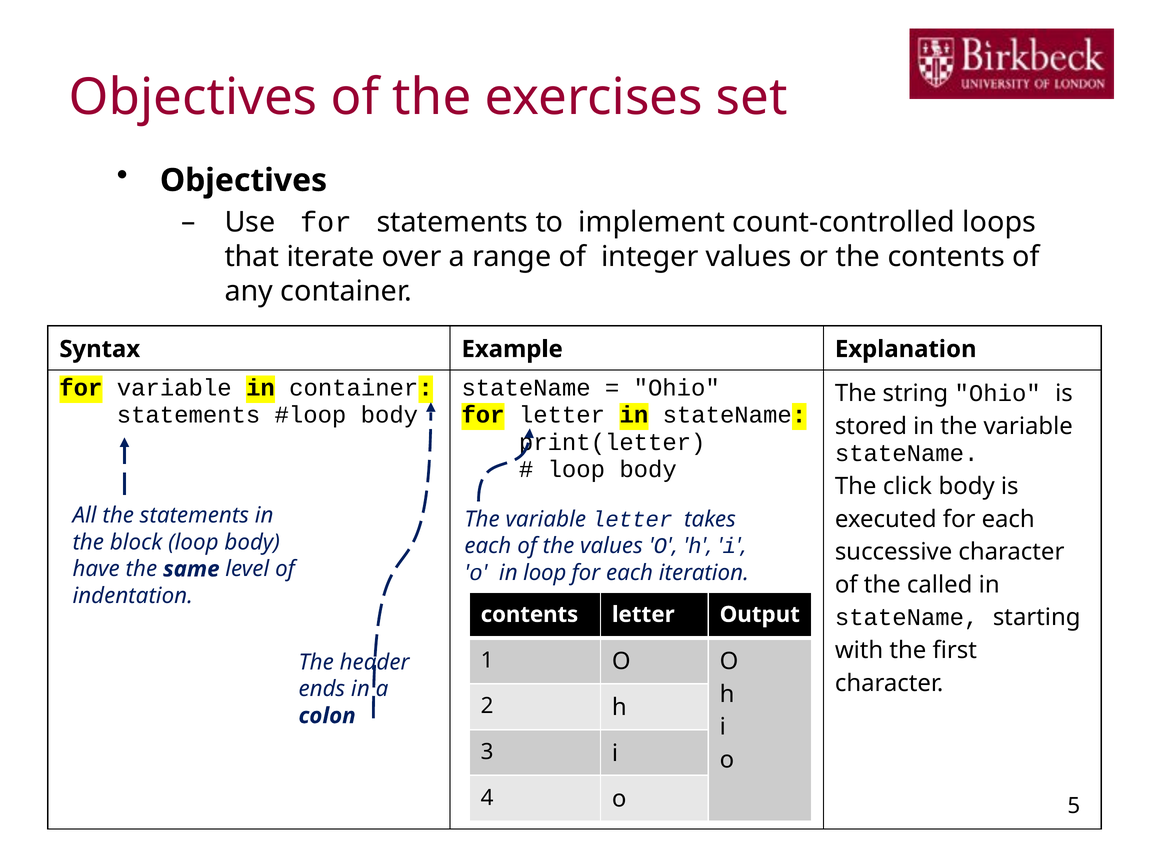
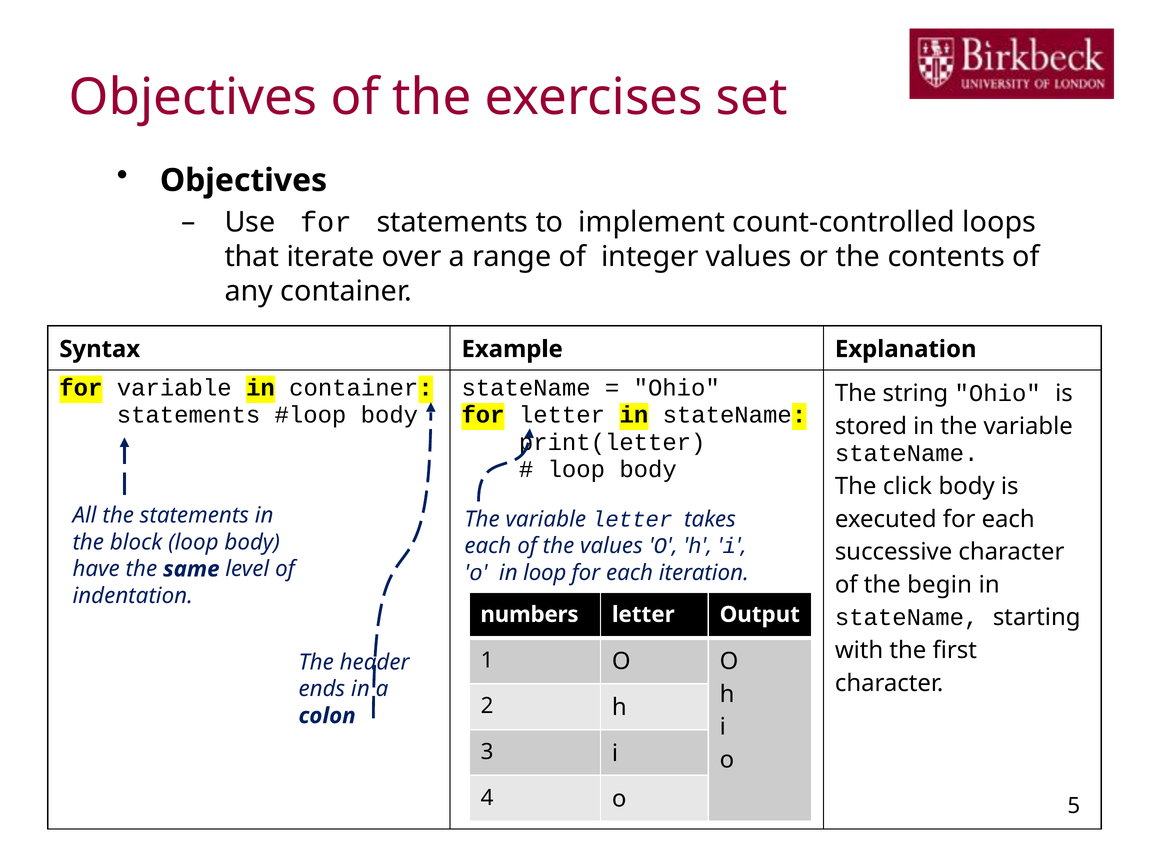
called: called -> begin (940, 584)
contents: contents -> numbers (530, 614)
